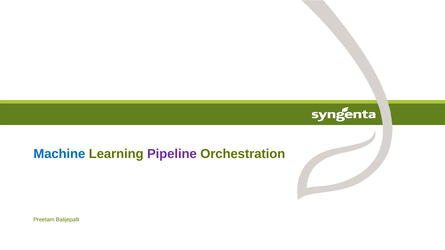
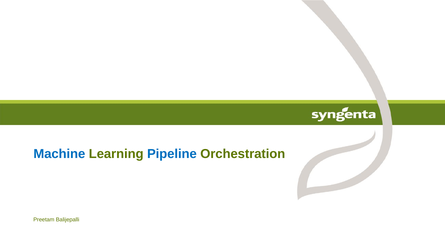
Pipeline colour: purple -> blue (172, 154)
